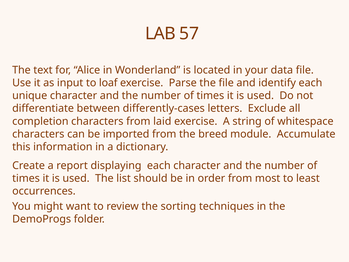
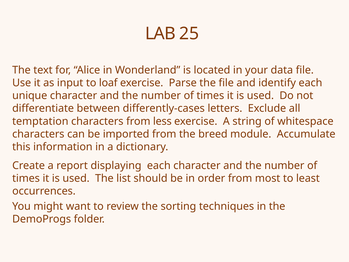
57: 57 -> 25 (189, 34)
completion: completion -> temptation (40, 121)
laid: laid -> less (162, 121)
